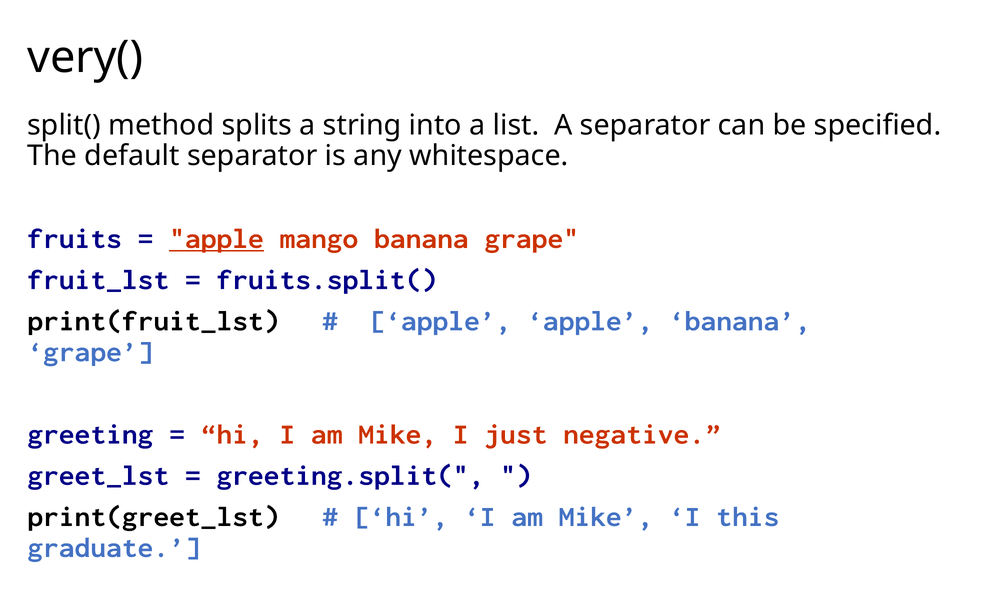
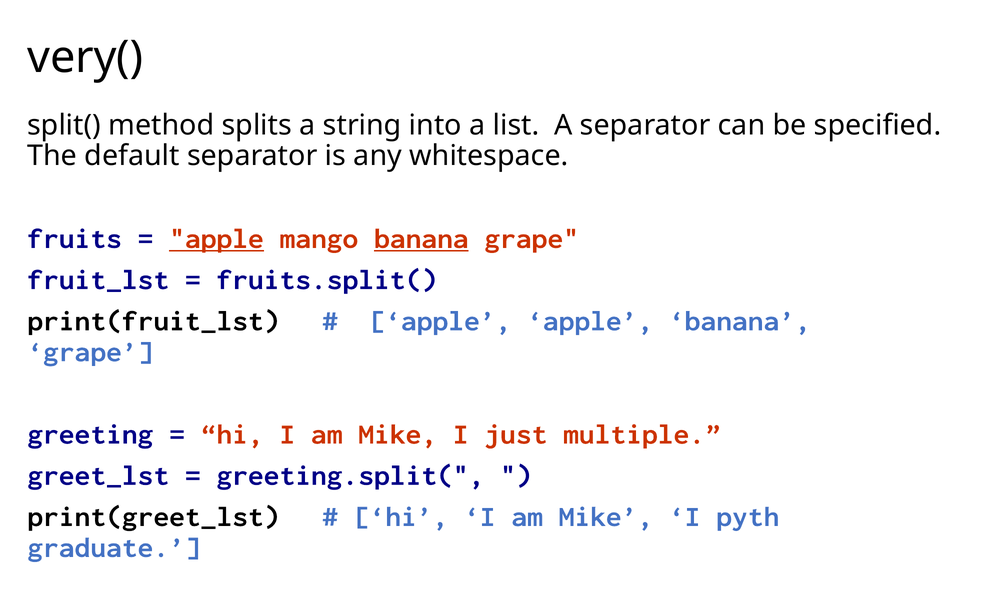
banana underline: none -> present (421, 239)
negative: negative -> multiple (642, 434)
this: this -> pyth (748, 517)
